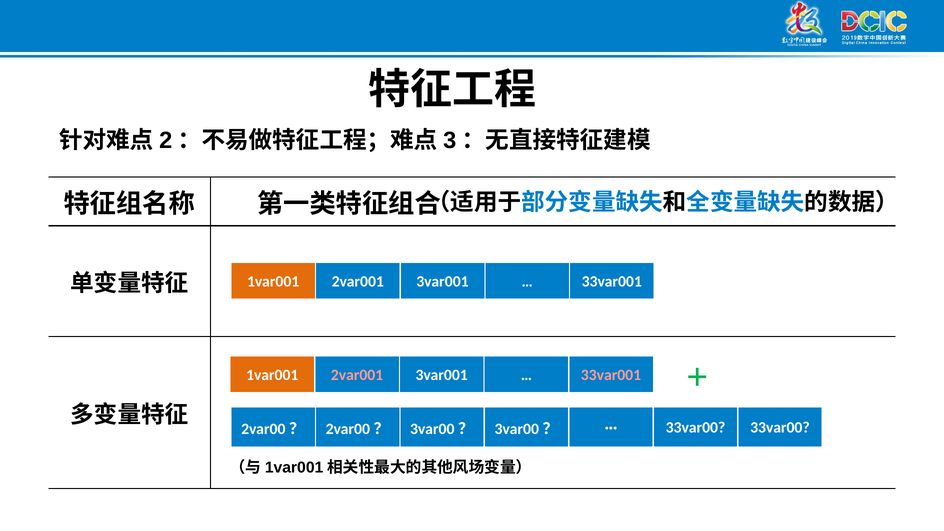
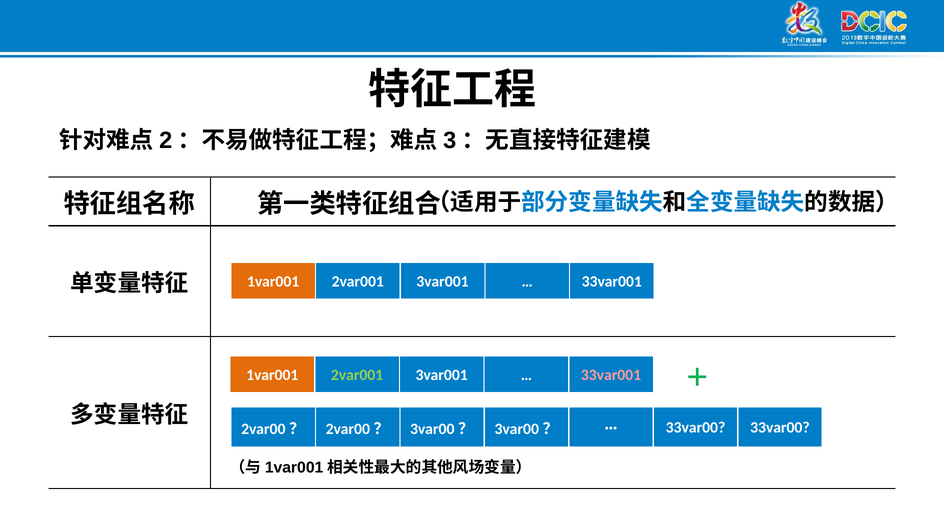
2var001 colour: pink -> light green (357, 375)
